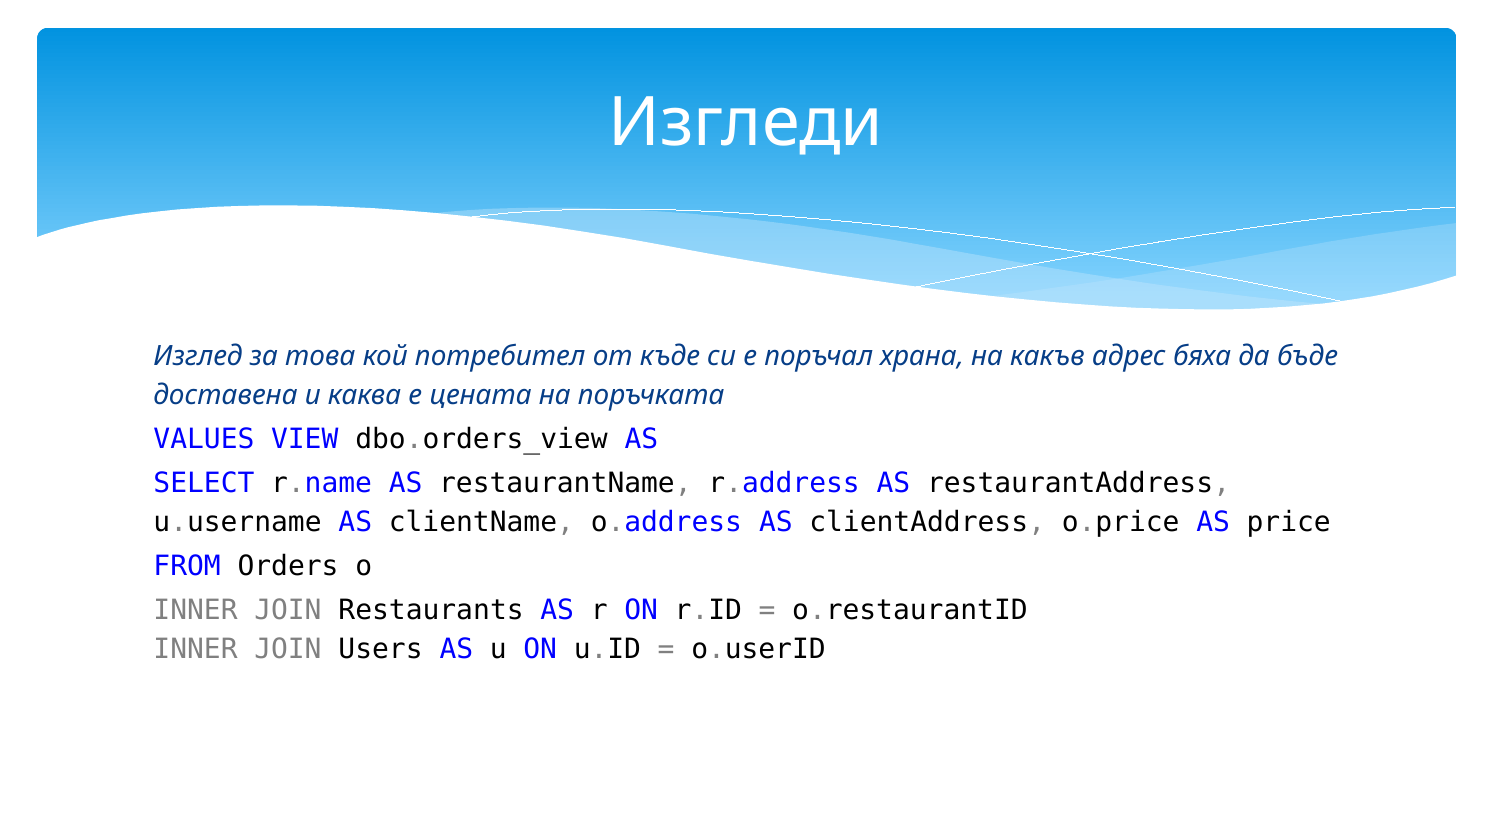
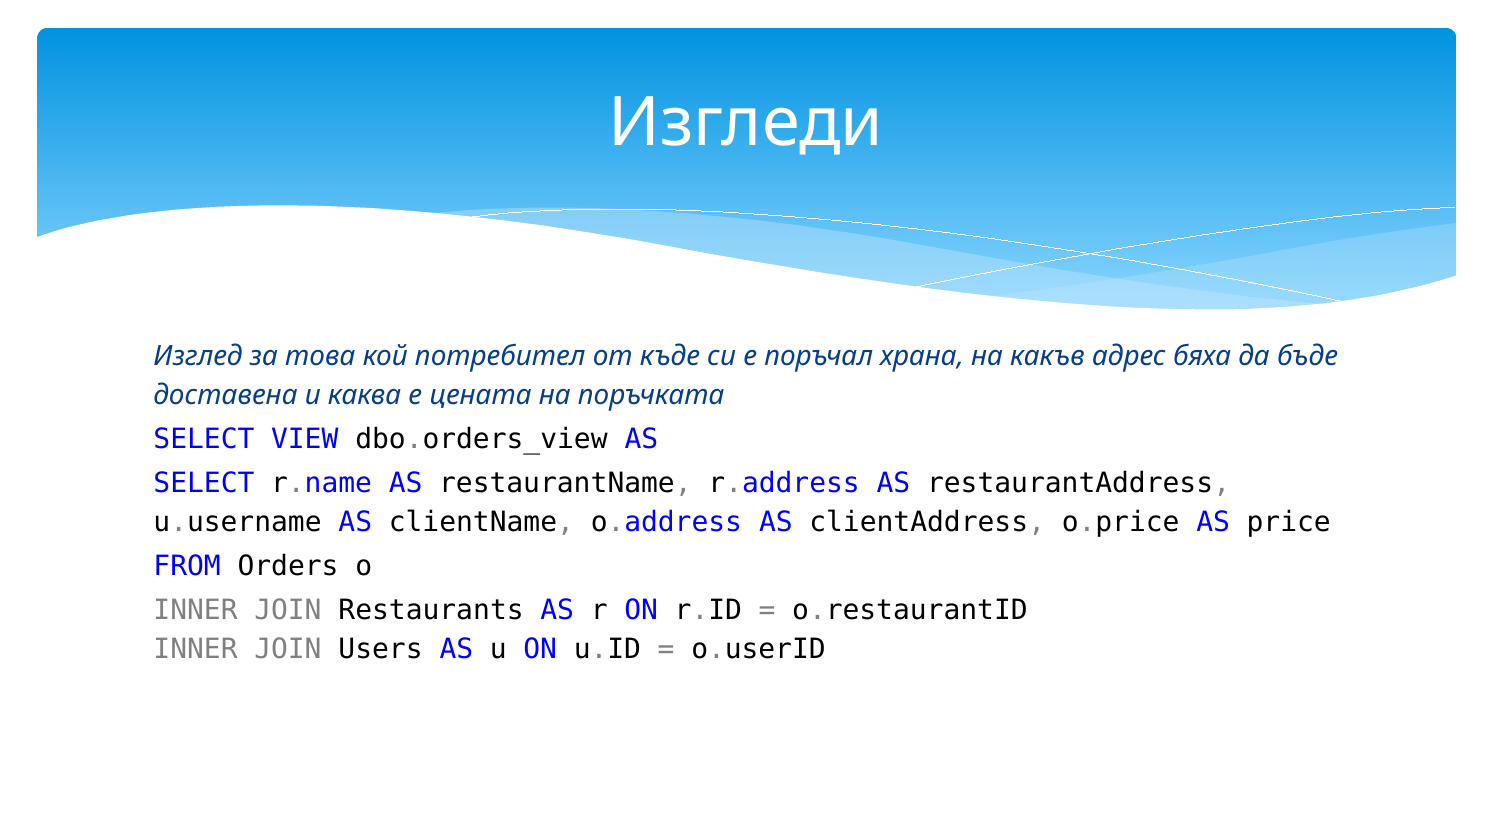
VALUES: VALUES -> SELECT (204, 440)
